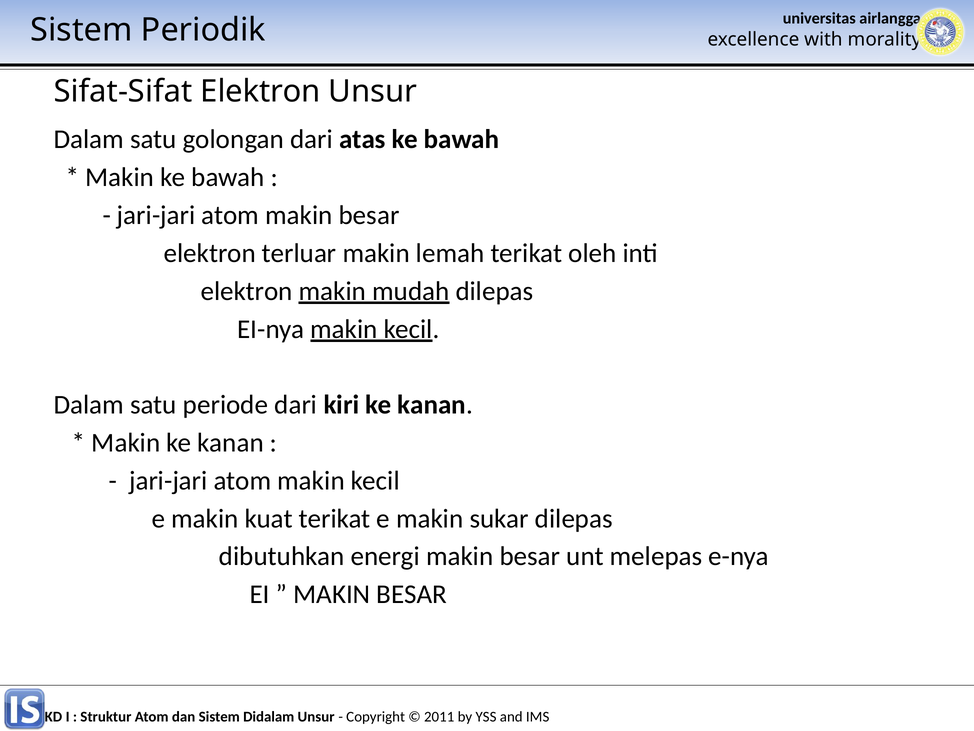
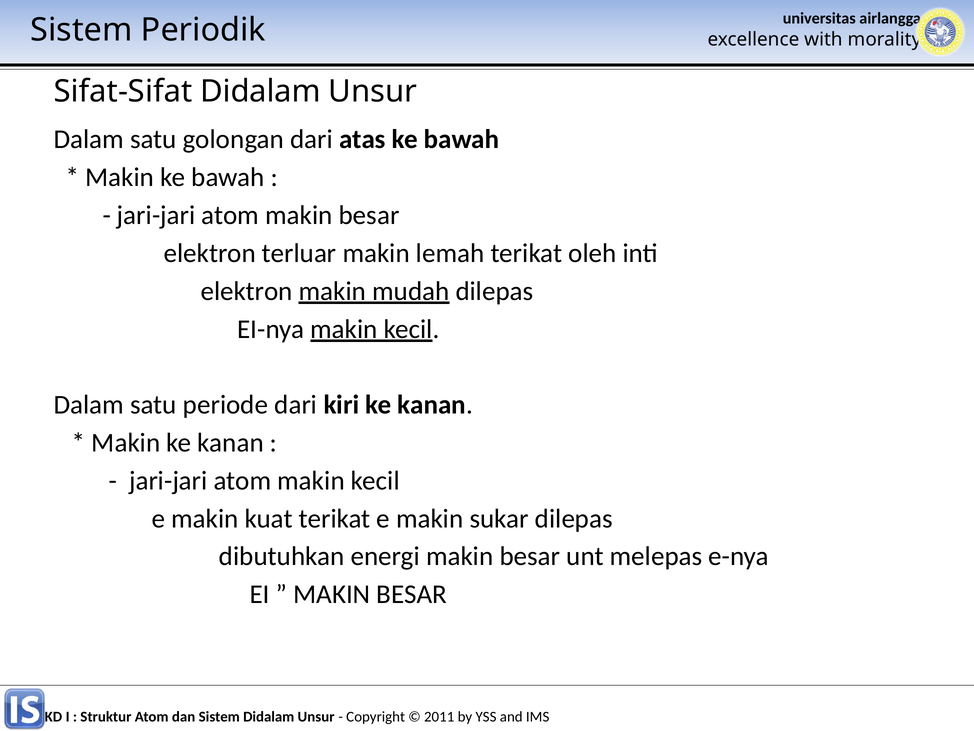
Sifat-Sifat Elektron: Elektron -> Didalam (261, 91)
